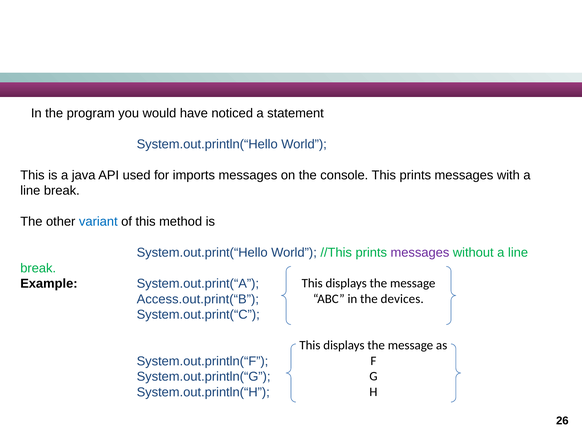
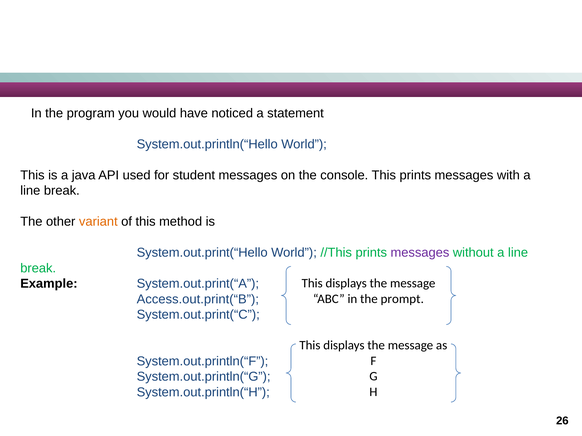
imports: imports -> student (194, 175)
variant colour: blue -> orange (98, 222)
the devices: devices -> prompt (402, 299)
